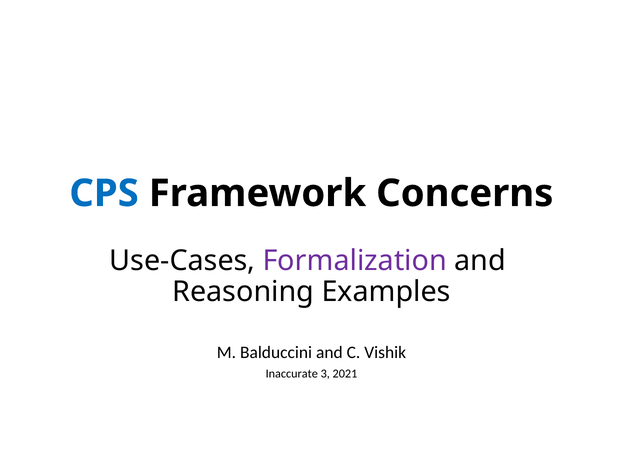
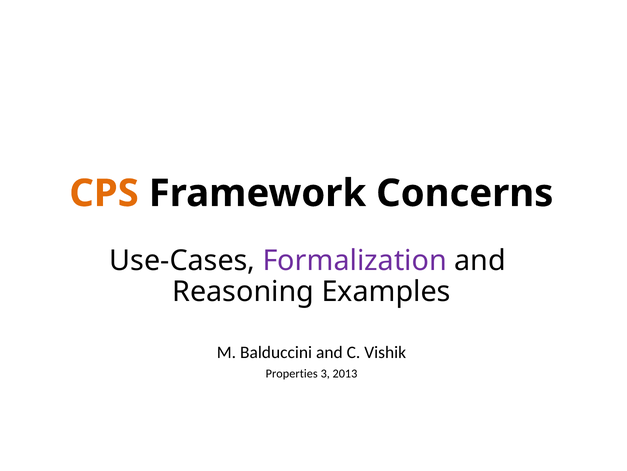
CPS colour: blue -> orange (104, 193)
Inaccurate: Inaccurate -> Properties (292, 373)
2021: 2021 -> 2013 (345, 373)
